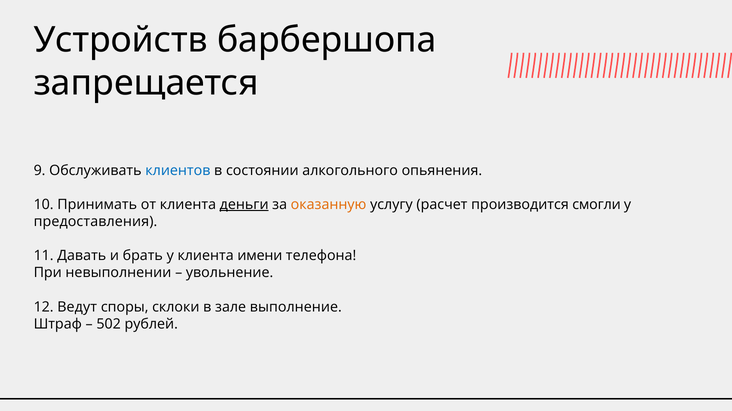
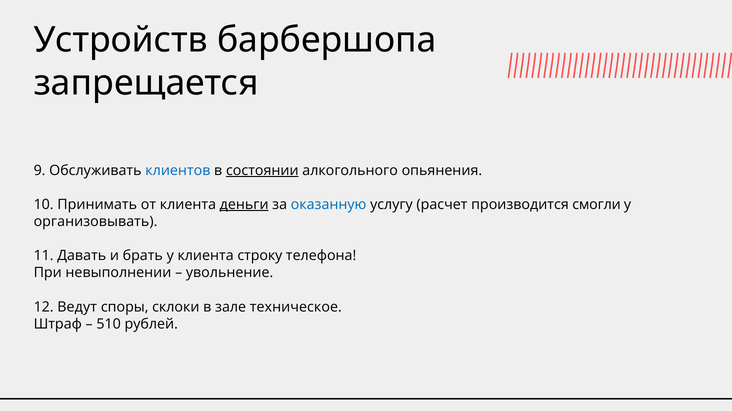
состоянии underline: none -> present (262, 171)
оказанную colour: orange -> blue (329, 205)
предоставления: предоставления -> организовывать (95, 222)
имени: имени -> строку (260, 256)
выполнение: выполнение -> техническое (296, 307)
502: 502 -> 510 (109, 325)
